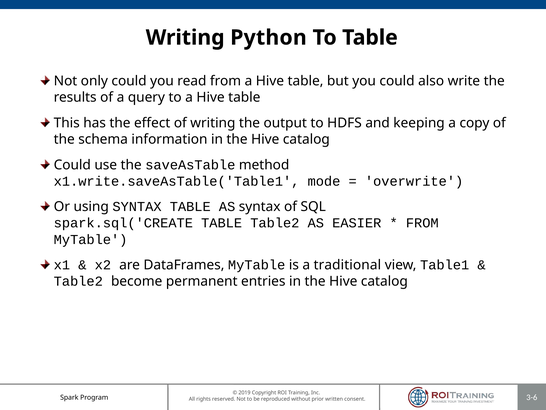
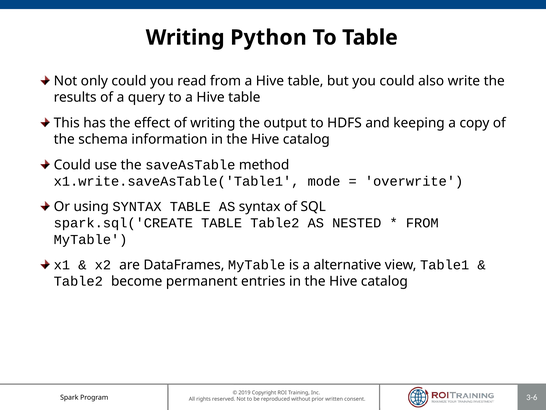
EASIER: EASIER -> NESTED (357, 223)
traditional: traditional -> alternative (347, 265)
